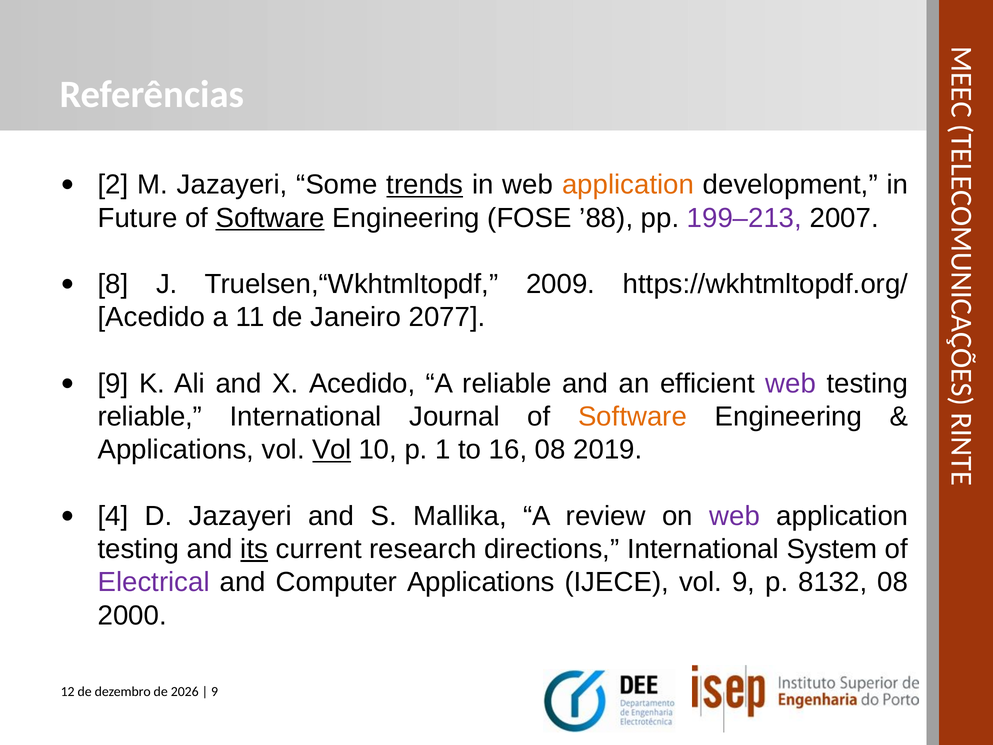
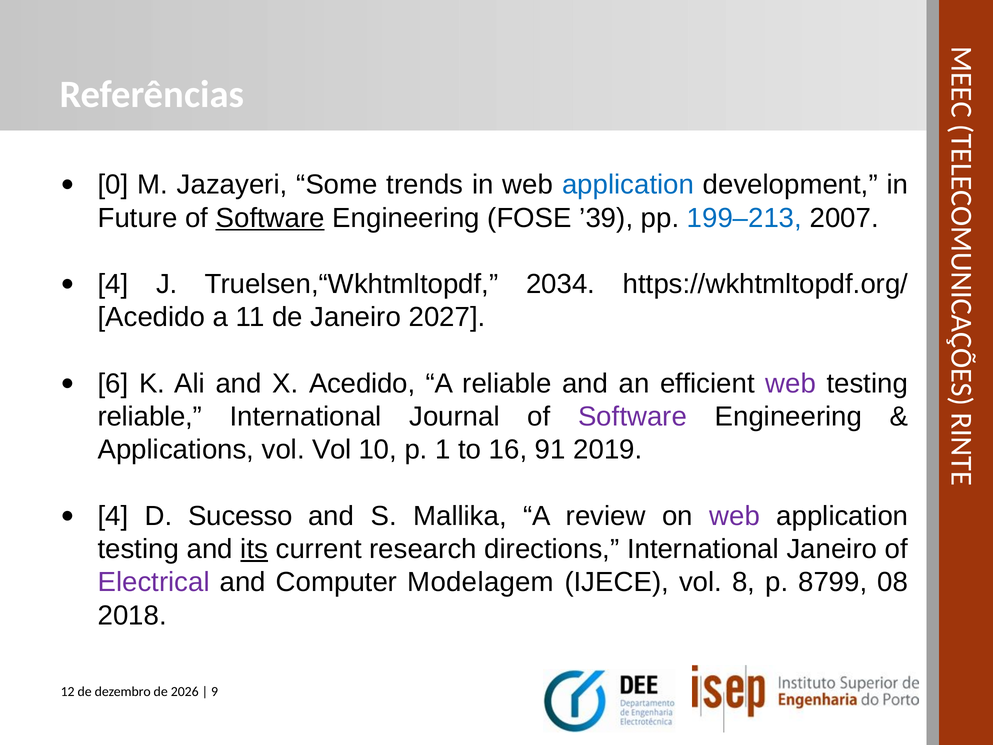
2: 2 -> 0 (113, 185)
trends underline: present -> none (425, 185)
application colour: orange -> blue (628, 185)
’88: ’88 -> ’39 (606, 218)
199–213 colour: purple -> blue (744, 218)
8: 8 -> 4 (113, 284)
2009: 2009 -> 2034 (561, 284)
2077: 2077 -> 2027 (447, 317)
9: 9 -> 6 (113, 383)
Software colour: orange -> purple (633, 417)
Vol underline: present -> none (332, 450)
16 08: 08 -> 91 (550, 450)
D Jazayeri: Jazayeri -> Sucesso (240, 516)
International System: System -> Janeiro (832, 549)
Computer Applications: Applications -> Modelagem (481, 582)
vol 9: 9 -> 8 (744, 582)
8132: 8132 -> 8799 (833, 582)
2000: 2000 -> 2018 (132, 615)
